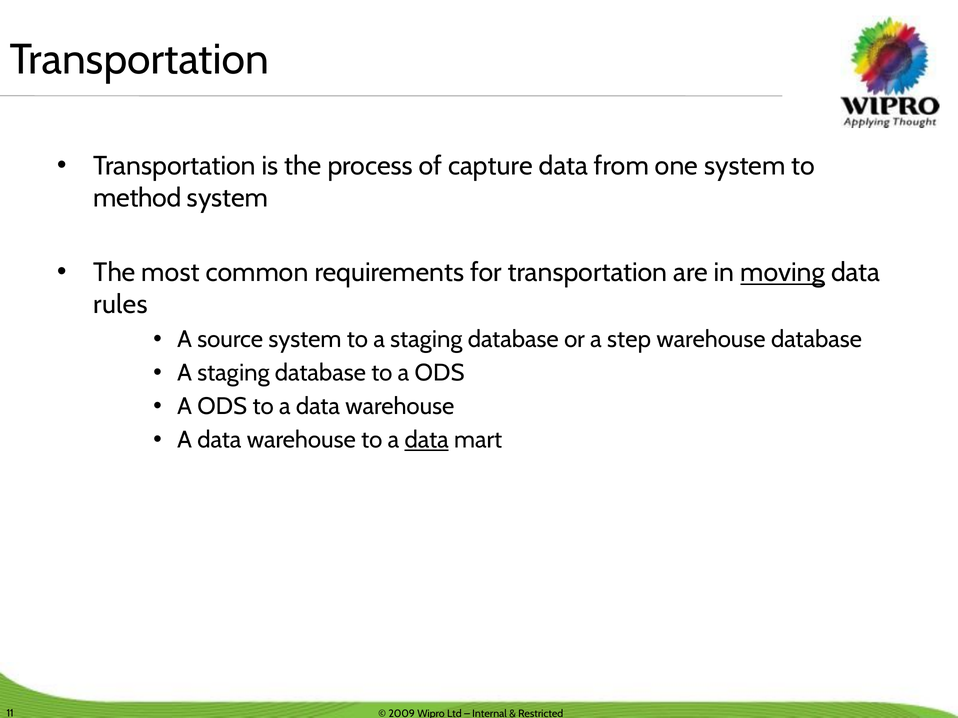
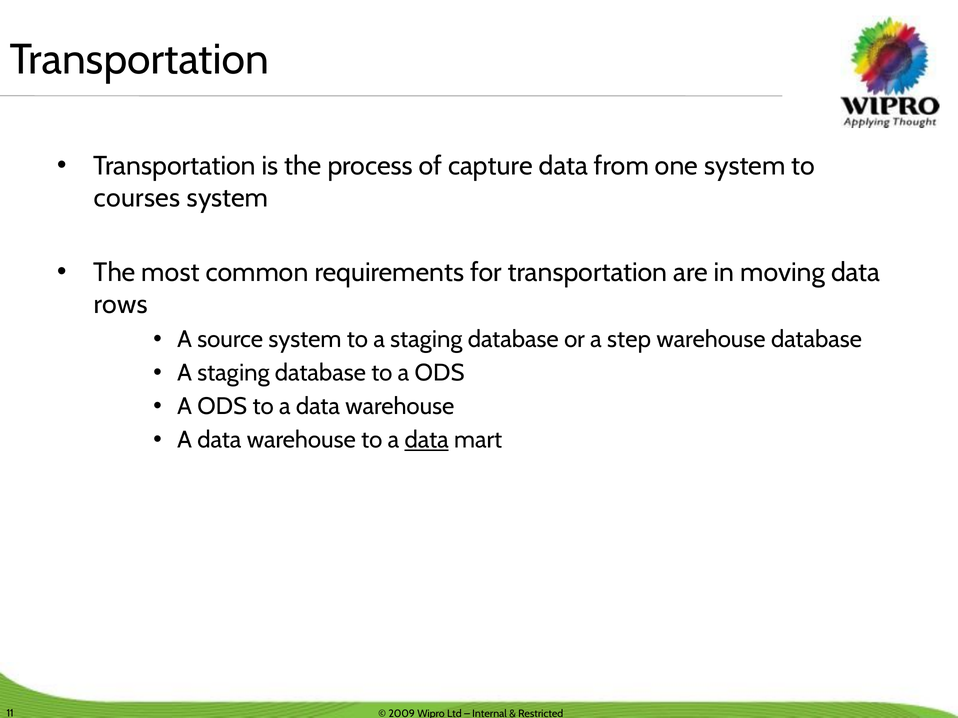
method: method -> courses (137, 198)
moving underline: present -> none (783, 273)
rules: rules -> rows (121, 305)
